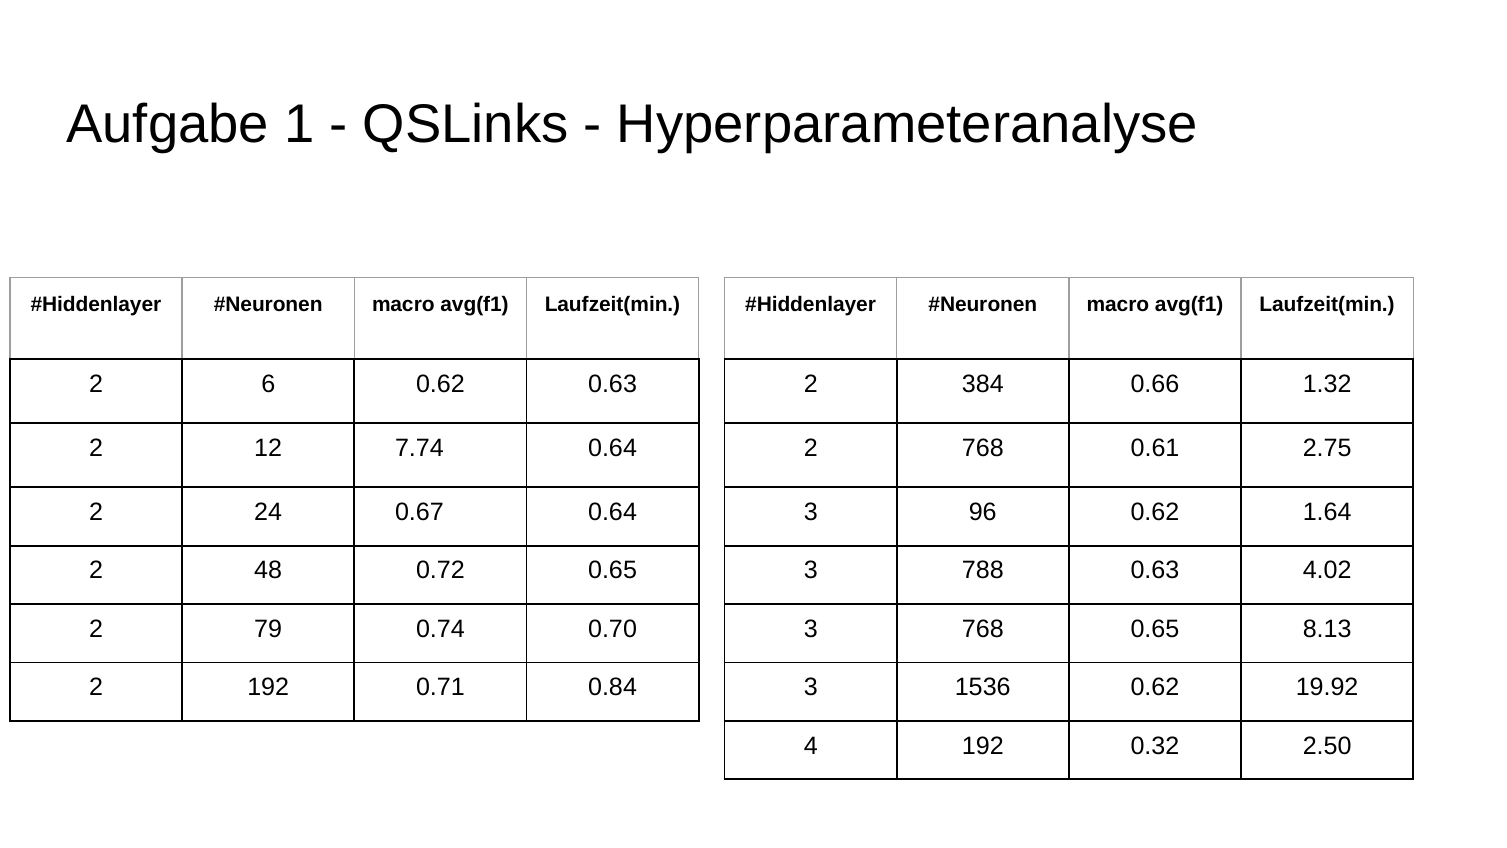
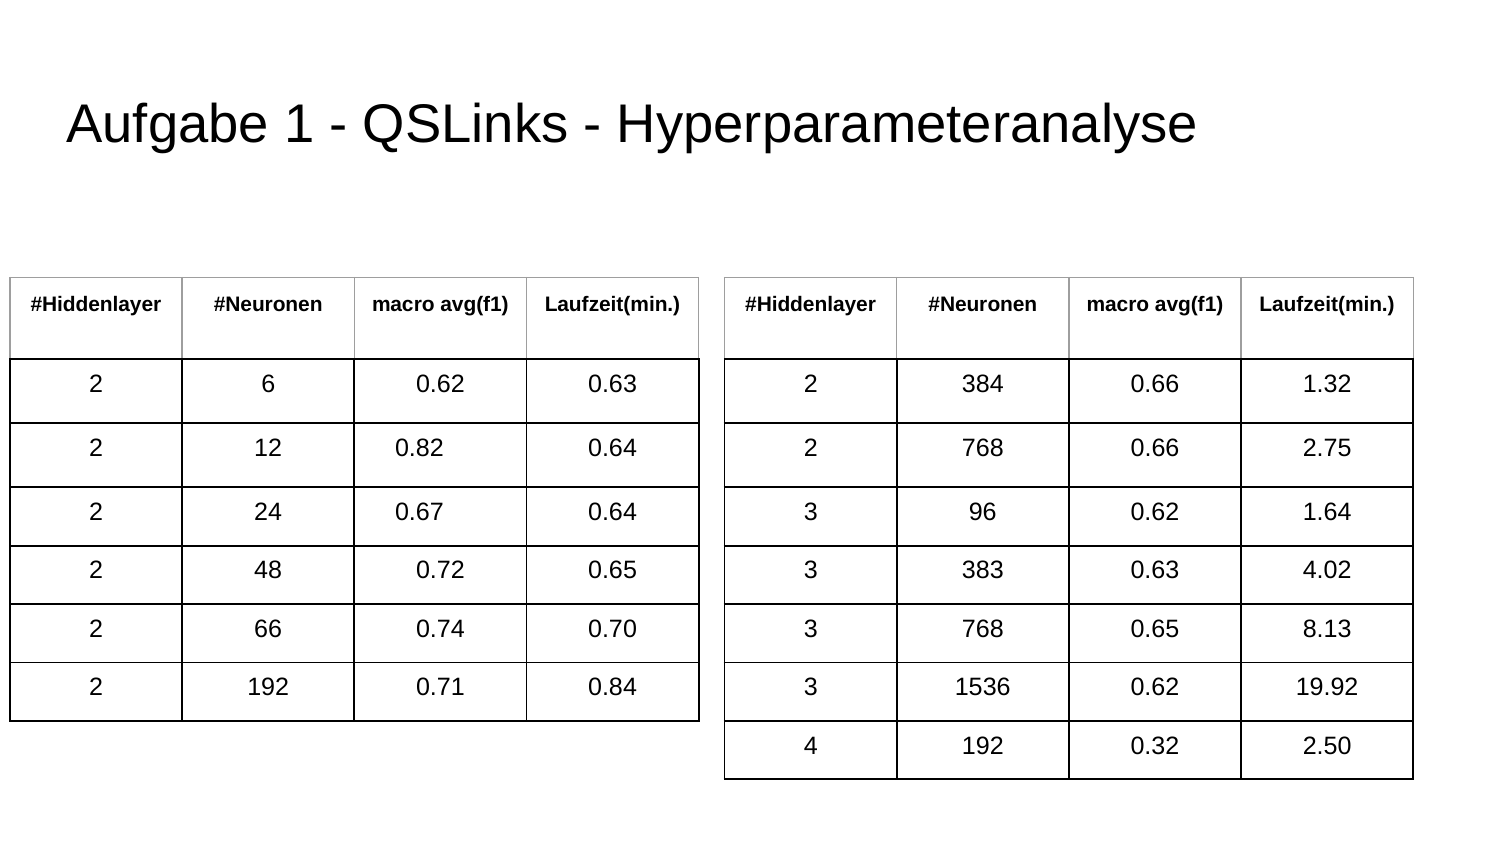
7.74: 7.74 -> 0.82 (419, 448)
768 0.61: 0.61 -> 0.66 (1155, 448)
788: 788 -> 383 (983, 570)
79: 79 -> 66 (268, 629)
